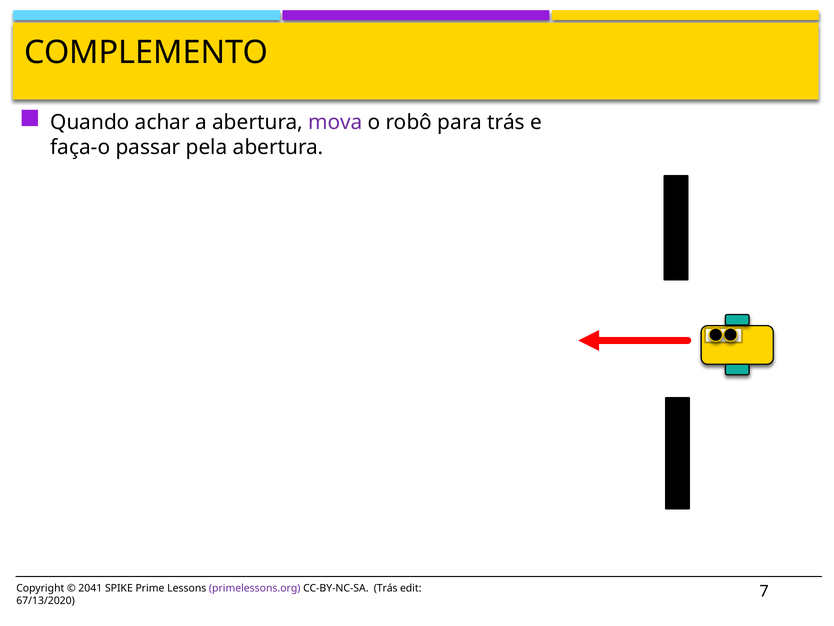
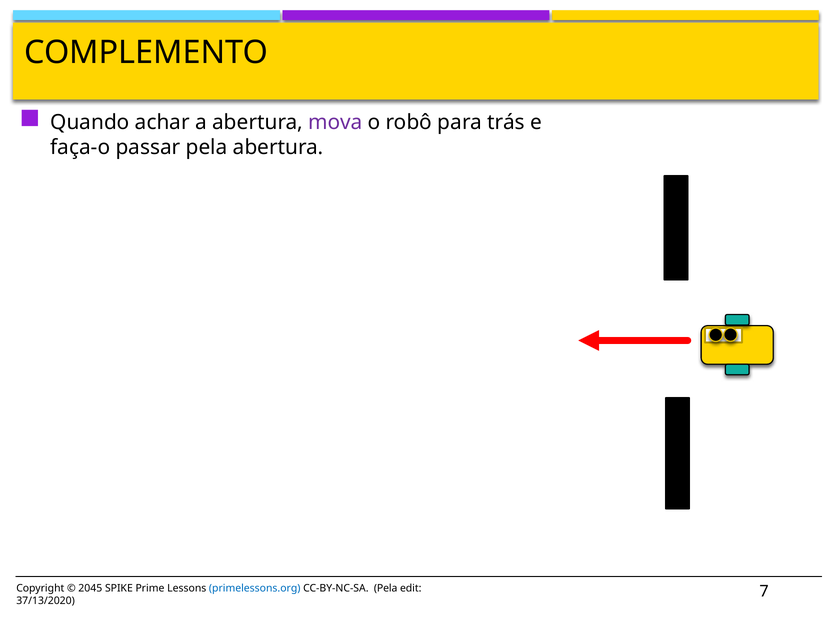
2041: 2041 -> 2045 (90, 588)
primelessons.org colour: purple -> blue (255, 588)
CC-BY-NC-SA Trás: Trás -> Pela (386, 588)
67/13/2020: 67/13/2020 -> 37/13/2020 (46, 600)
